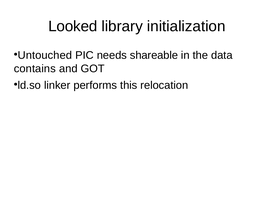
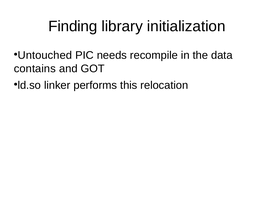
Looked: Looked -> Finding (73, 26)
shareable: shareable -> recompile (154, 55)
